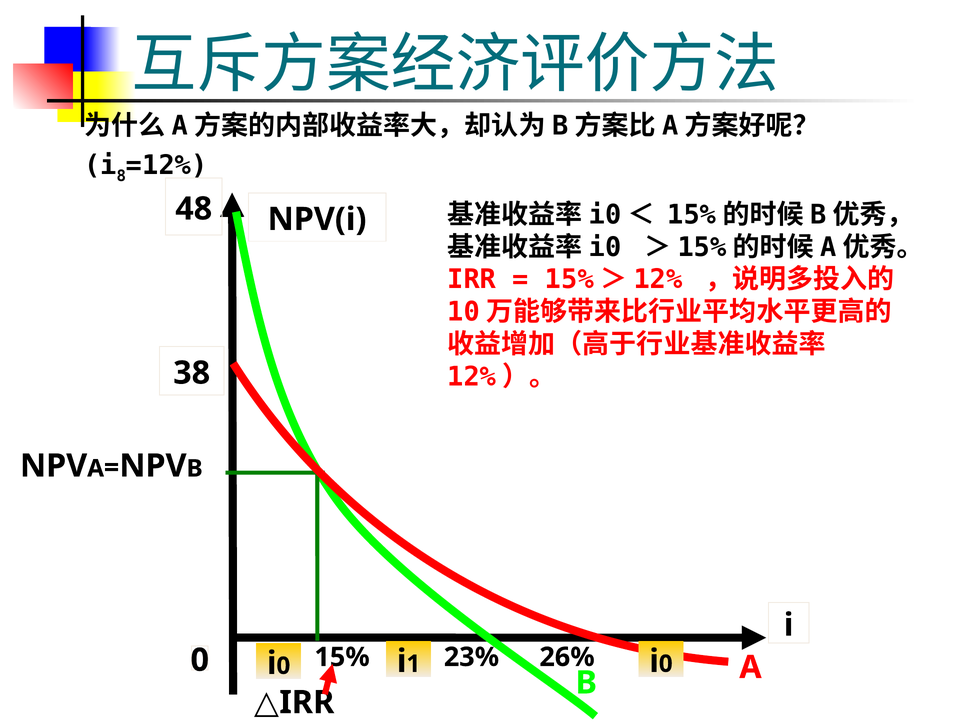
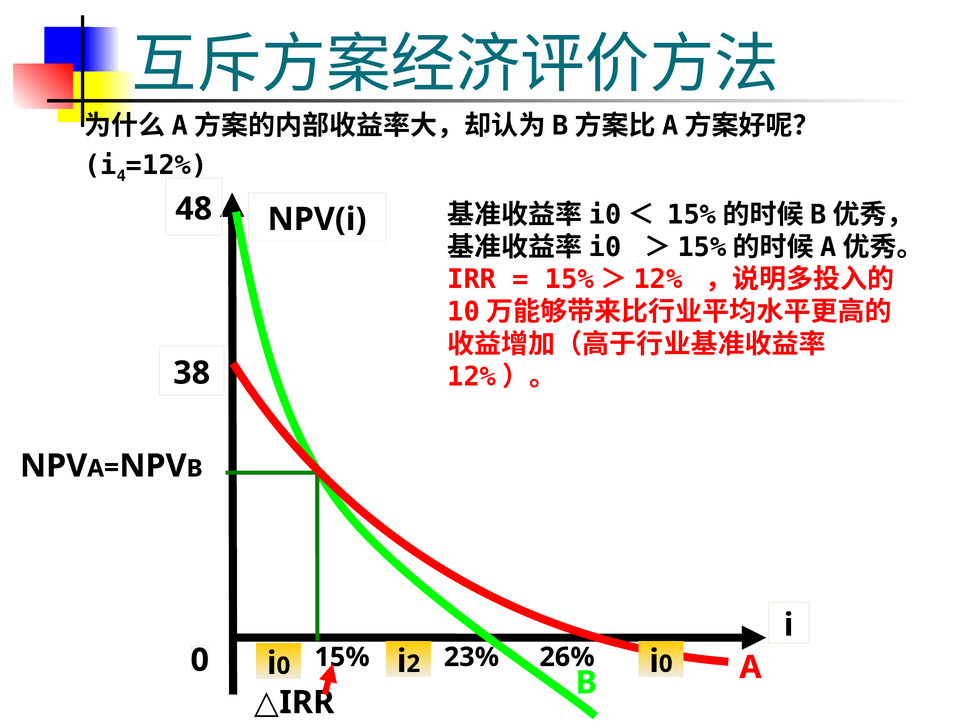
8: 8 -> 4 (121, 176)
1: 1 -> 2 (413, 664)
